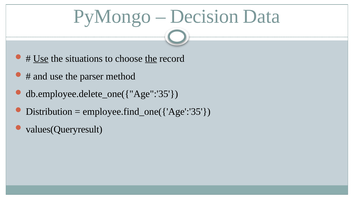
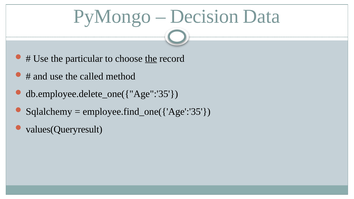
Use underline: present -> none (41, 59)
situations: situations -> particular (84, 59)
parser: parser -> called (92, 76)
Distribution: Distribution -> Sqlalchemy (49, 112)
